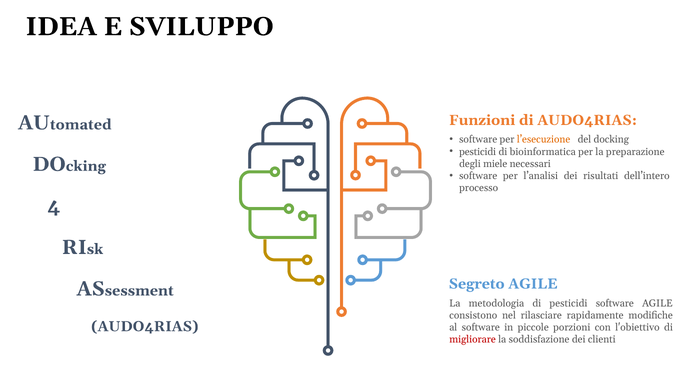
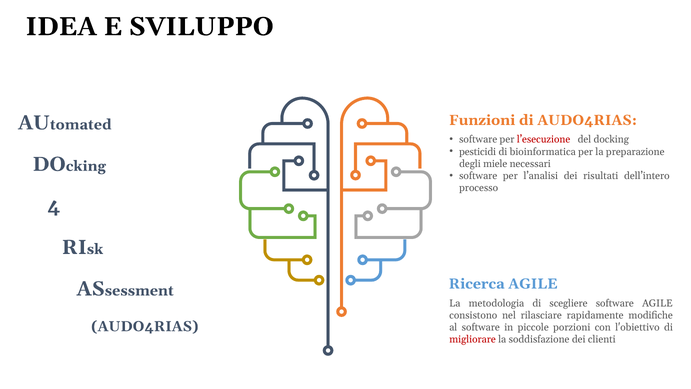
l’esecuzione colour: orange -> red (544, 139)
Segreto: Segreto -> Ricerca (477, 284)
di pesticidi: pesticidi -> scegliere (568, 303)
